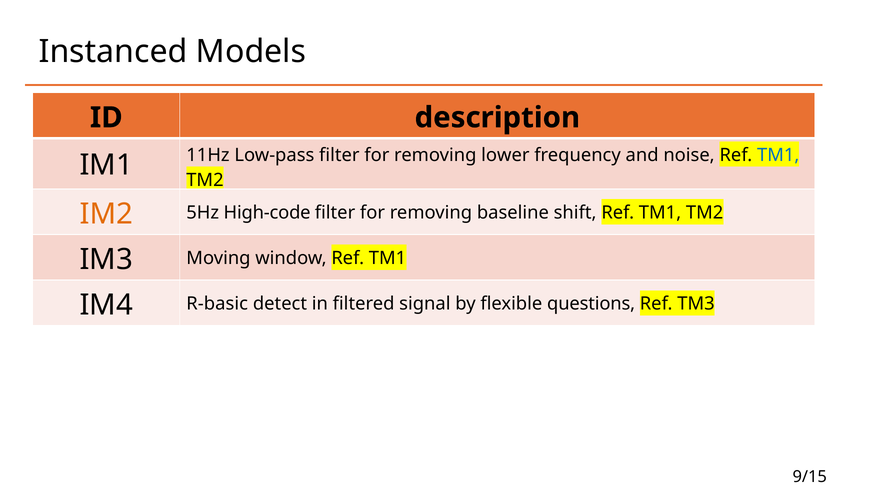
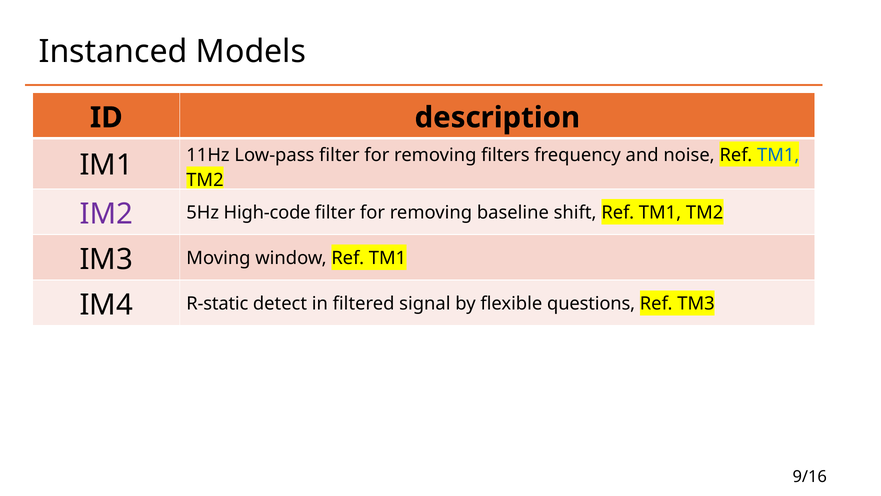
lower: lower -> filters (505, 155)
IM2 colour: orange -> purple (106, 214)
R-basic: R-basic -> R-static (217, 304)
9/15: 9/15 -> 9/16 (810, 477)
